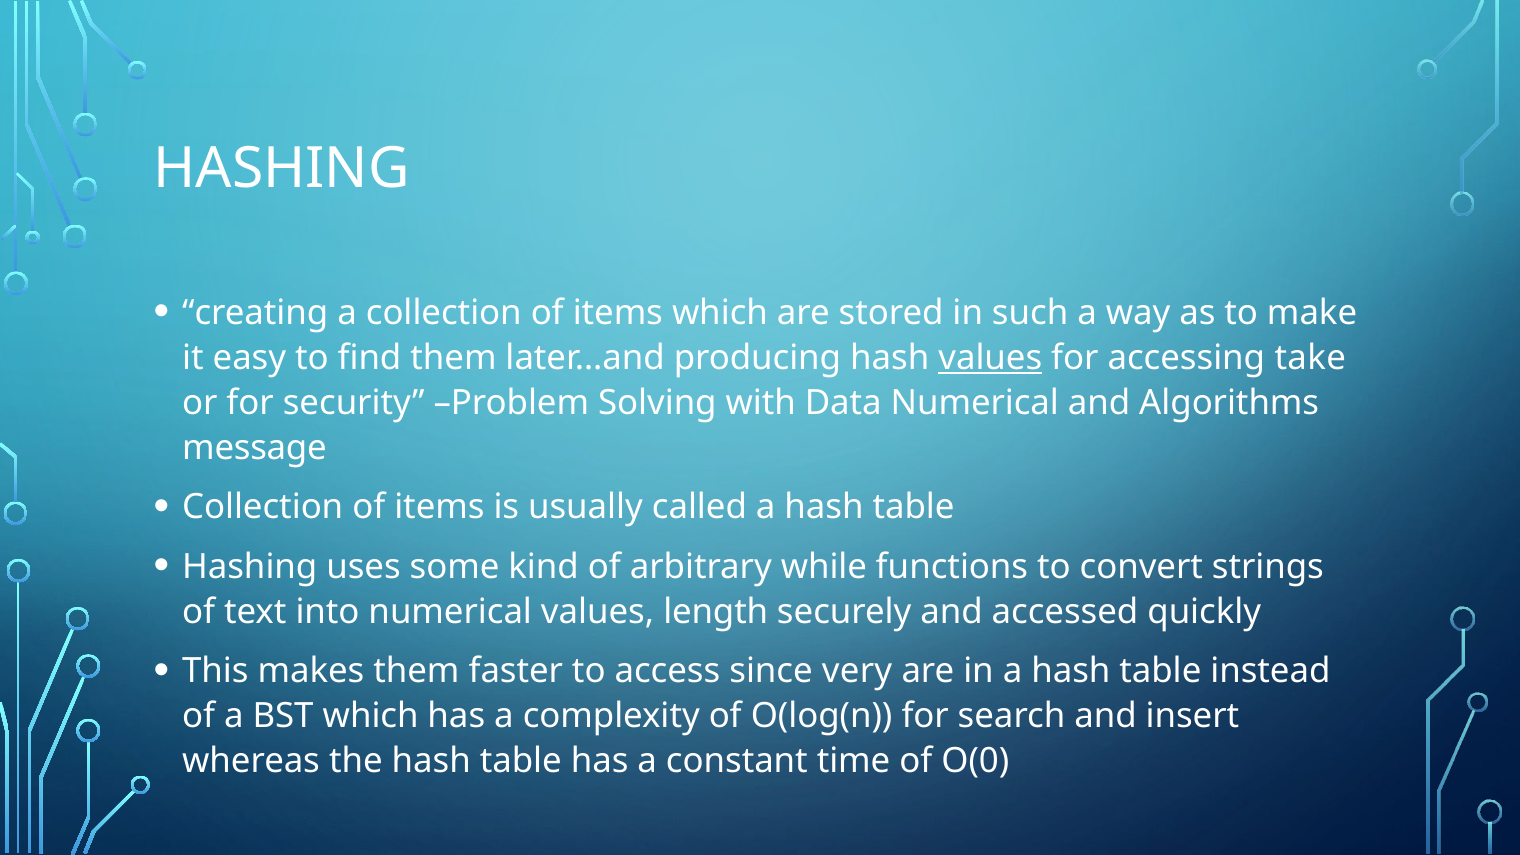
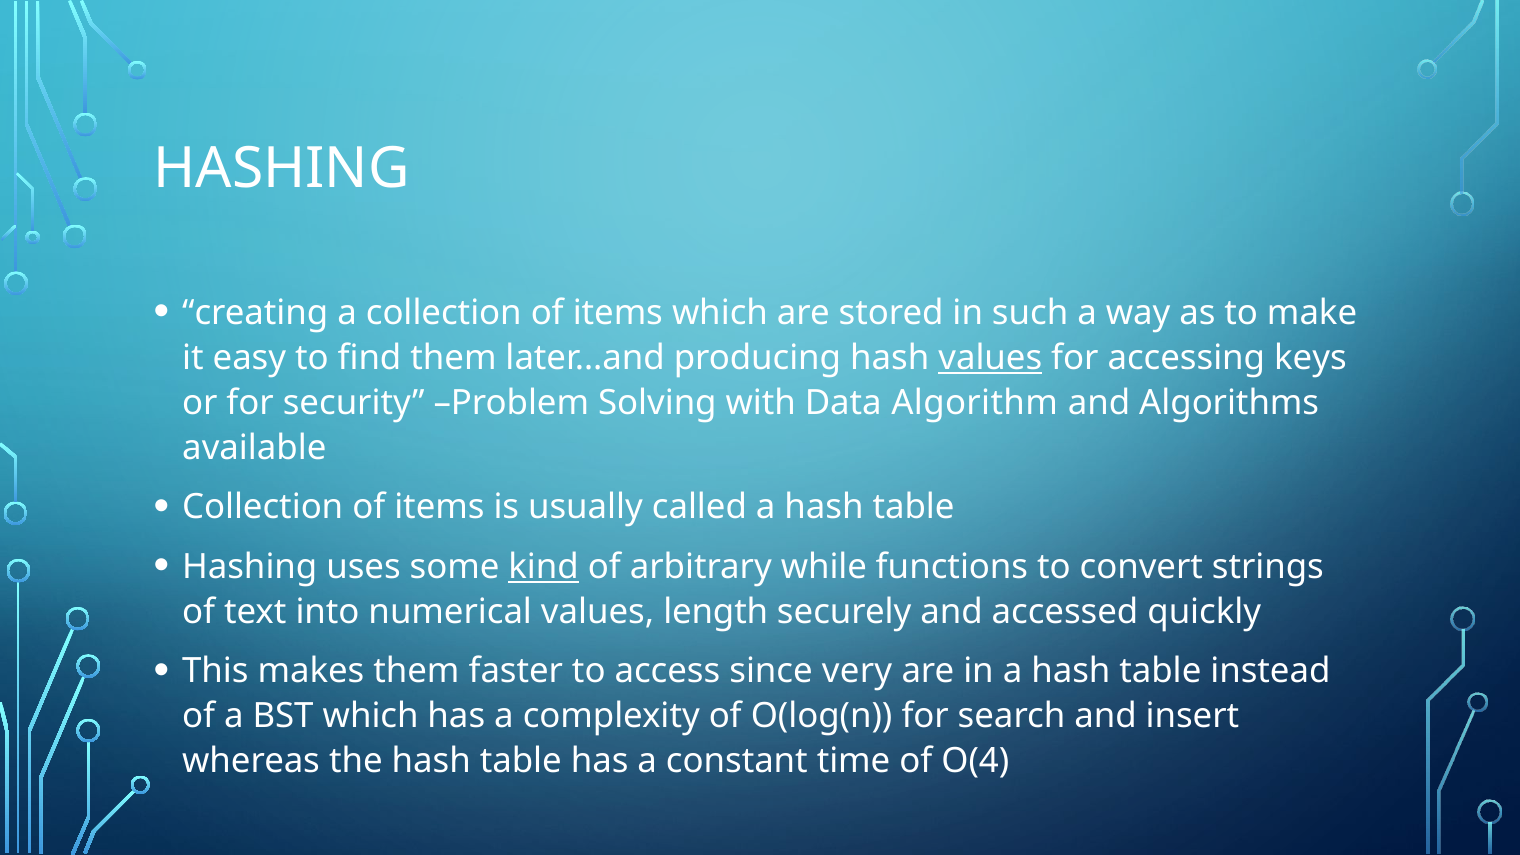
take: take -> keys (1310, 358)
Data Numerical: Numerical -> Algorithm (975, 403)
message: message -> available (254, 448)
kind underline: none -> present (544, 567)
O(0: O(0 -> O(4 (975, 761)
